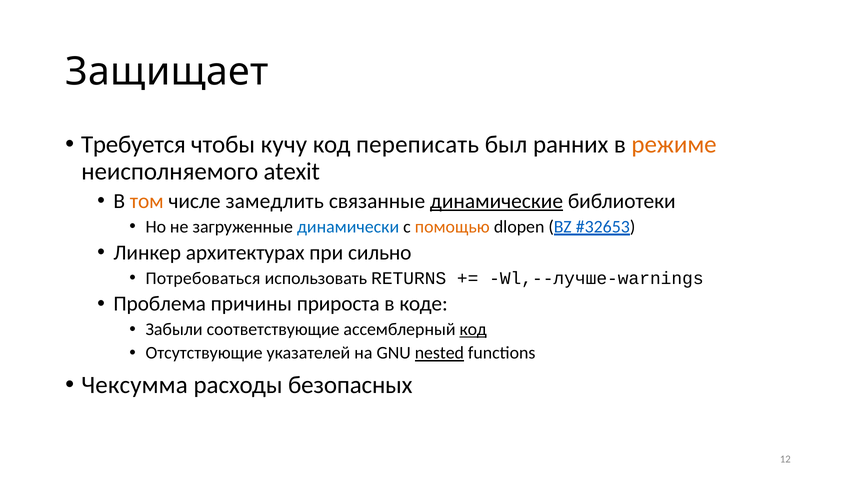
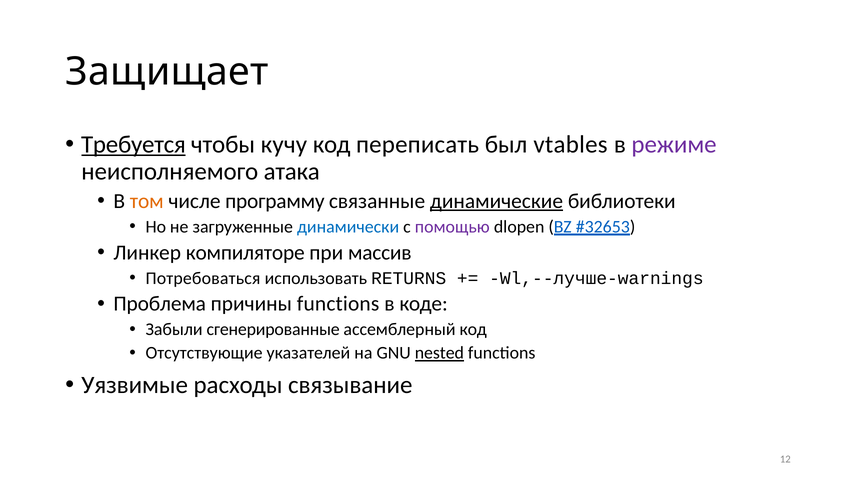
Требуется underline: none -> present (133, 145)
ранних: ранних -> vtables (571, 145)
режиме colour: orange -> purple (674, 145)
atexit: atexit -> атака (292, 172)
замедлить: замедлить -> программу (275, 201)
помощью colour: orange -> purple (452, 227)
архитектурах: архитектурах -> компиляторе (245, 253)
сильно: сильно -> массив (380, 253)
причины прироста: прироста -> functions (338, 304)
соответствующие: соответствующие -> сгенерированные (273, 330)
код underline: present -> none (473, 330)
Чексумма: Чексумма -> Уязвимые (135, 385)
безопасных: безопасных -> связывание (350, 385)
